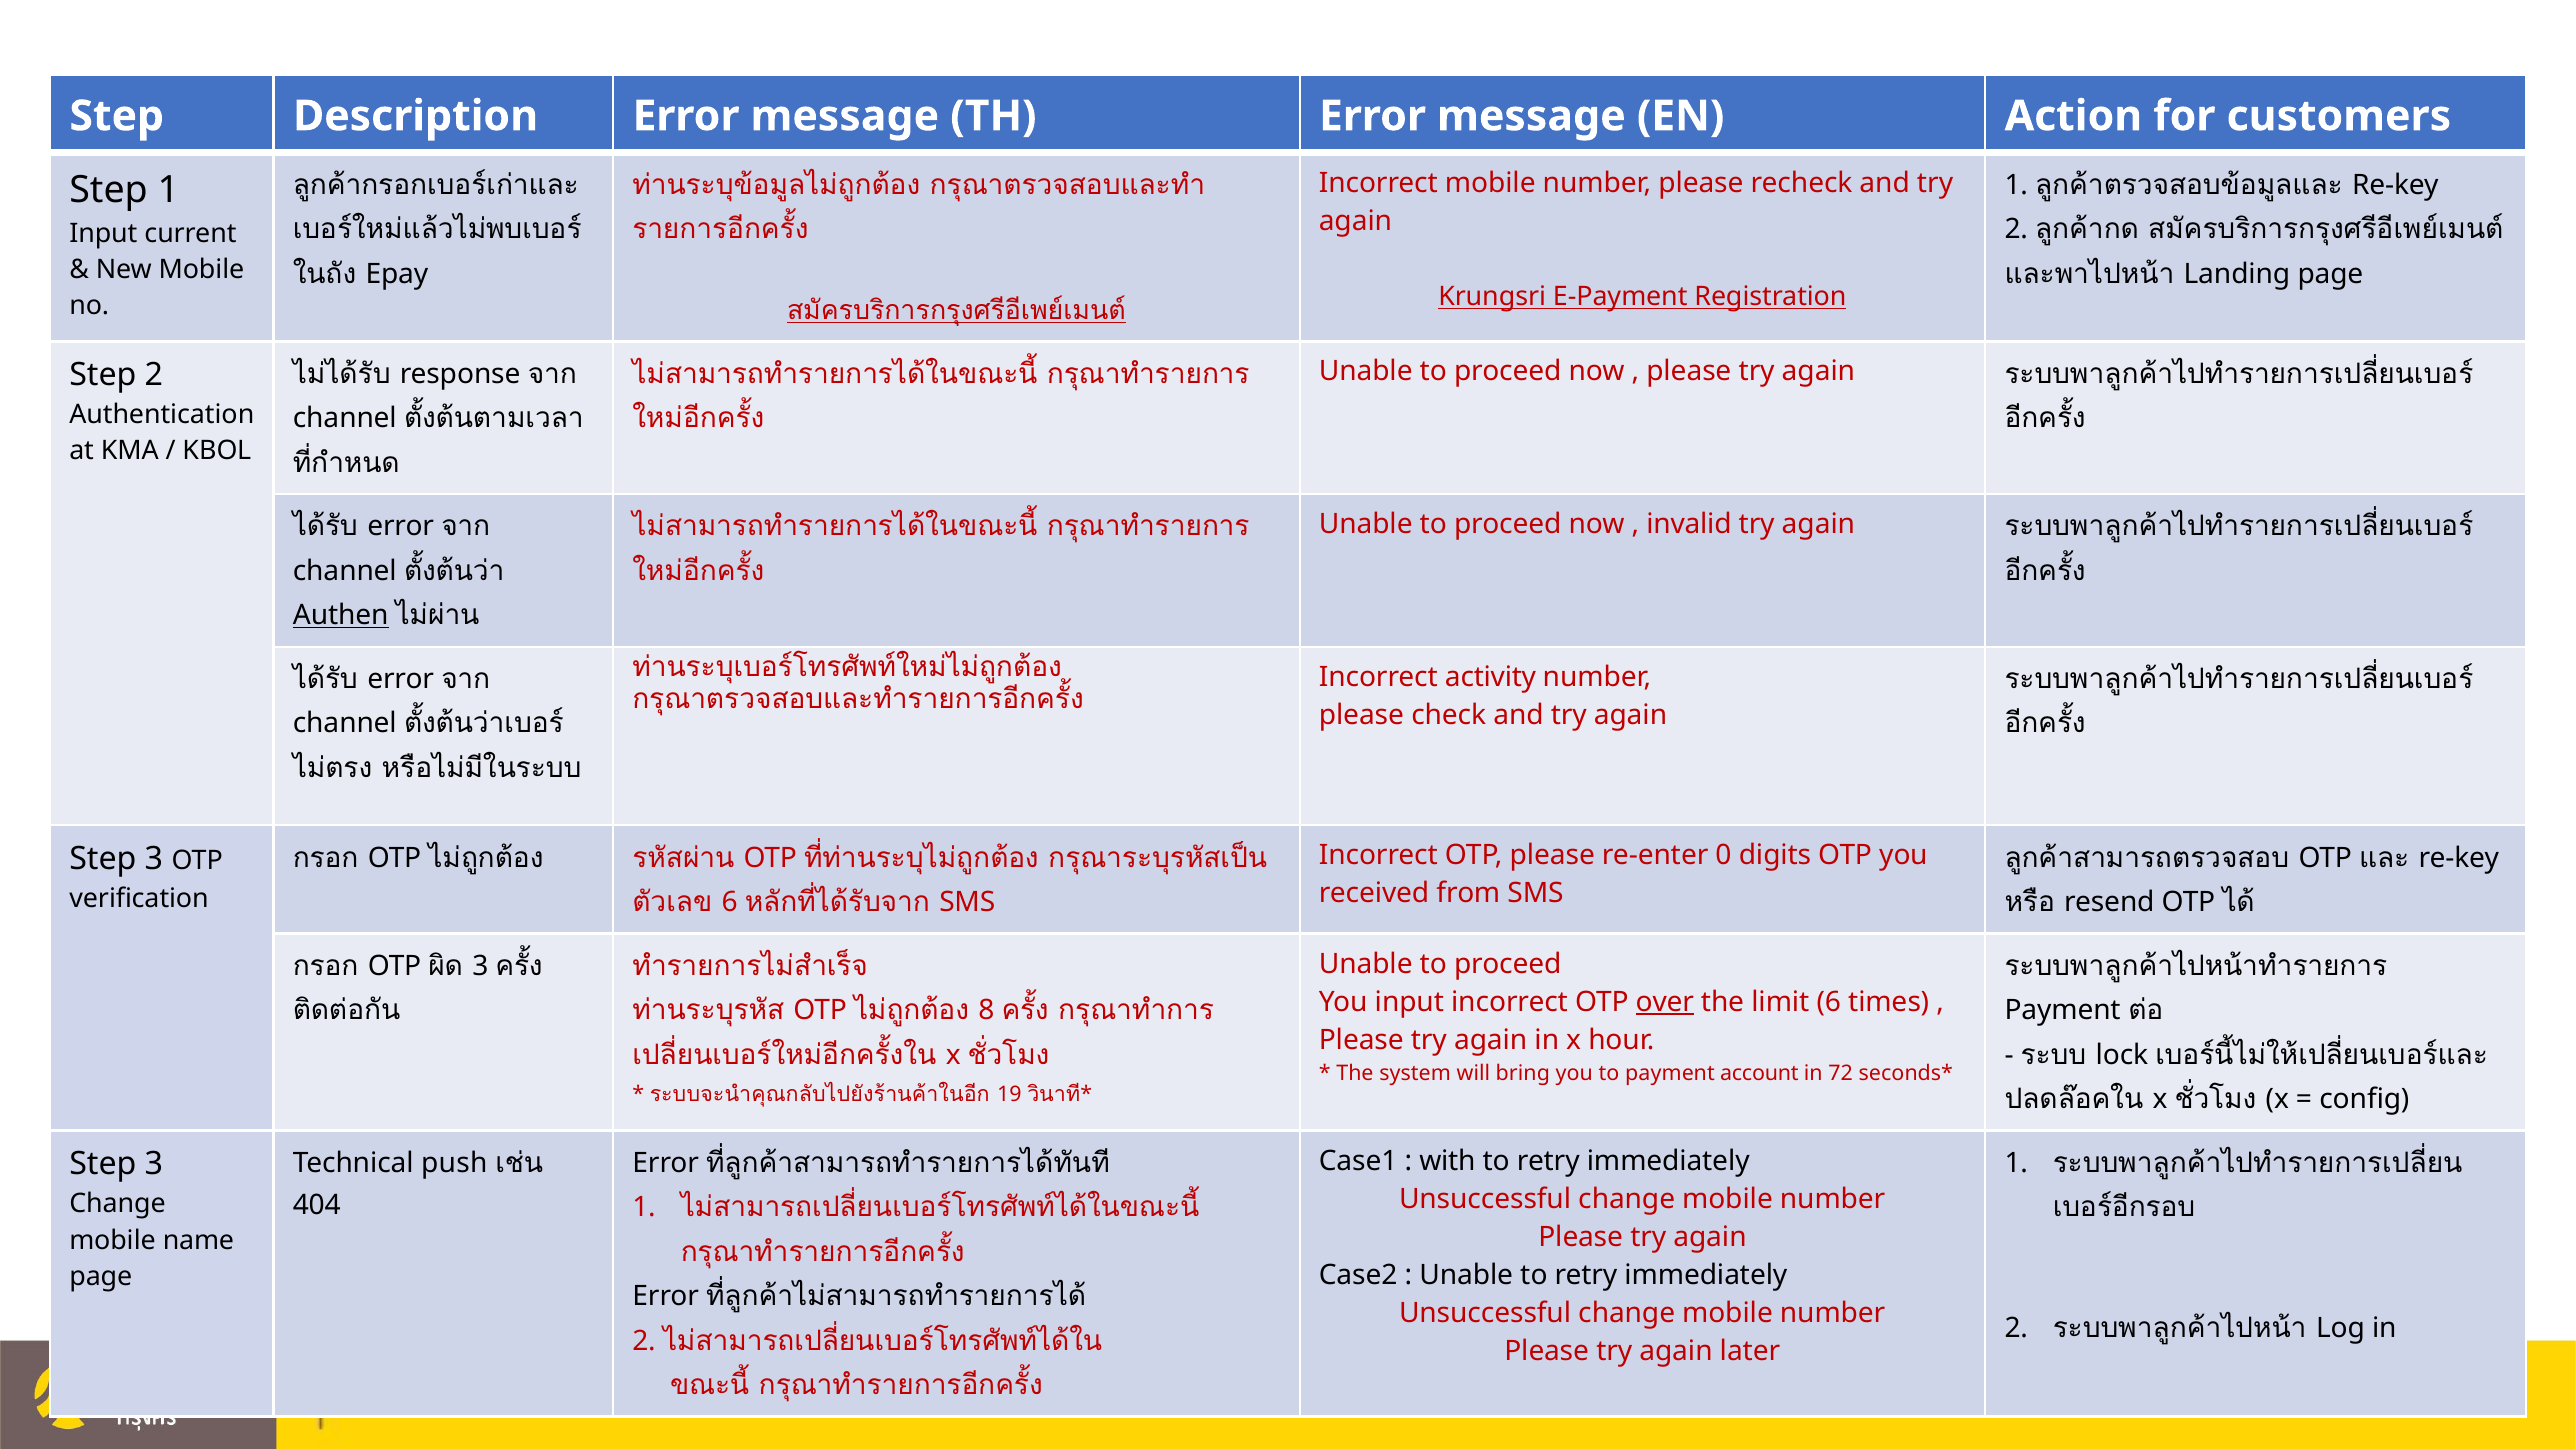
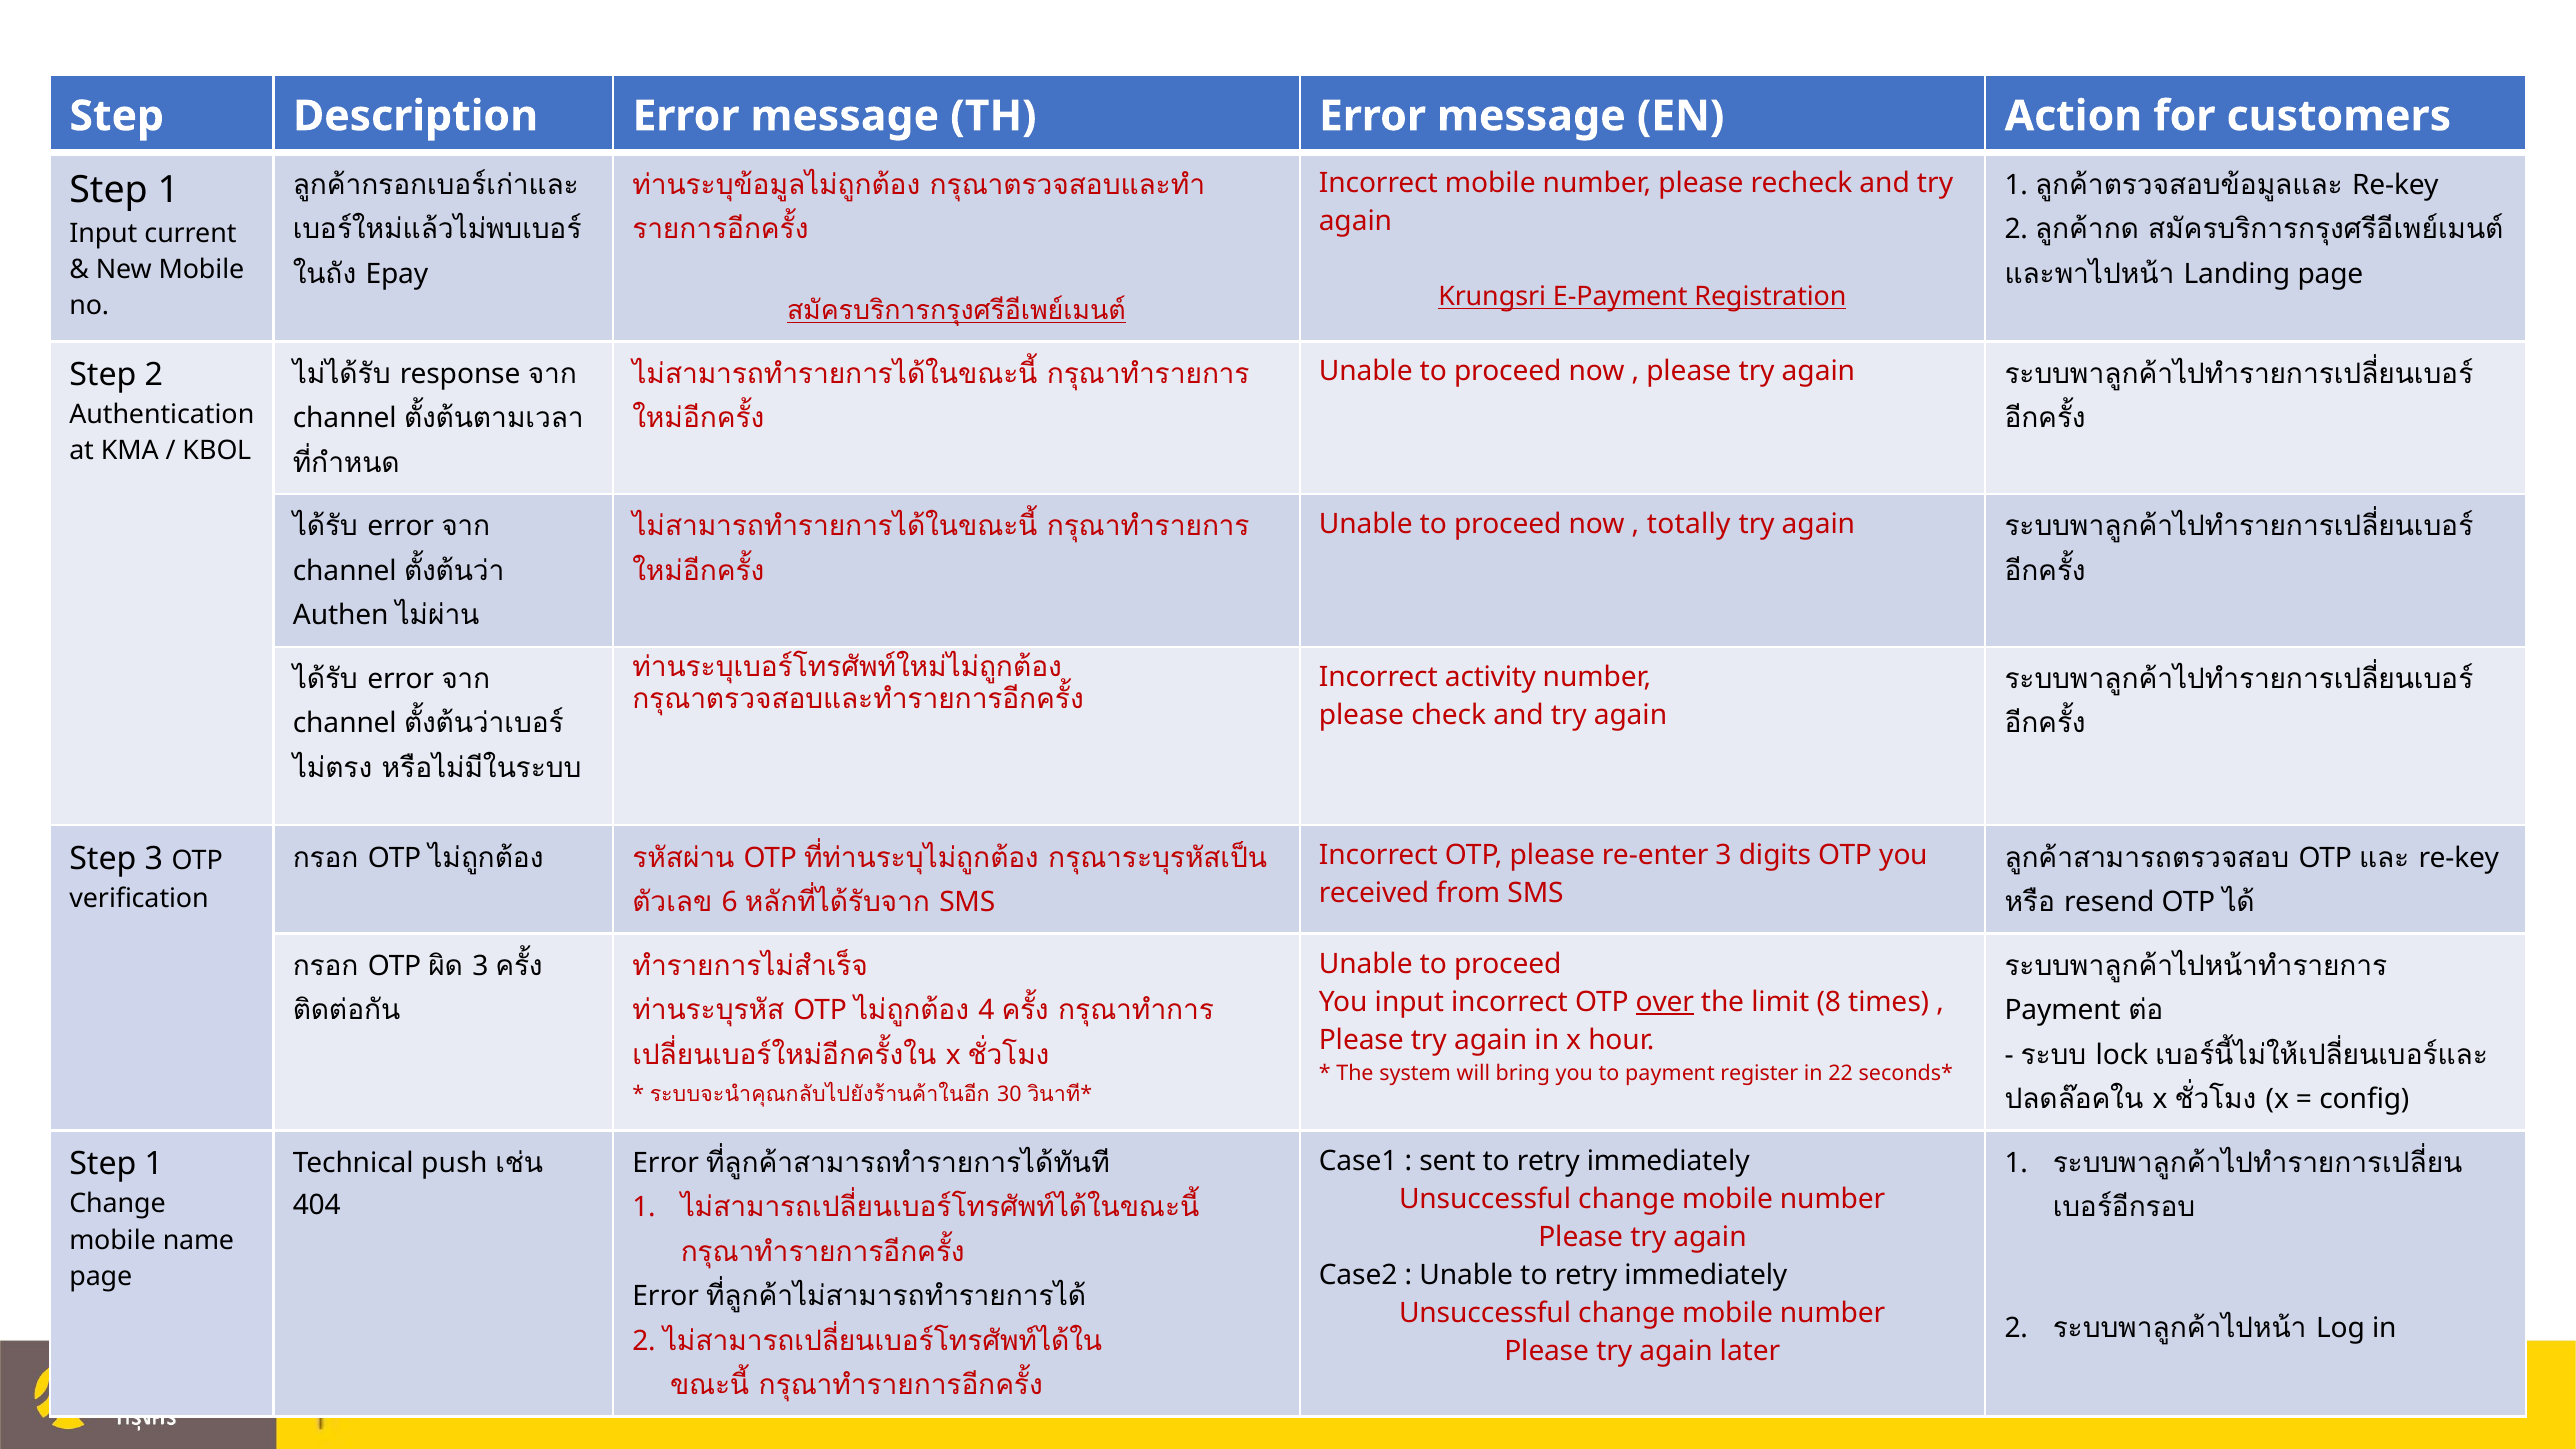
invalid: invalid -> totally (1689, 524)
Authen underline: present -> none (341, 615)
re-enter 0: 0 -> 3 (1723, 856)
limit 6: 6 -> 8 (1829, 1002)
8: 8 -> 4 (986, 1010)
account: account -> register (1759, 1073)
72: 72 -> 22 (1841, 1073)
19: 19 -> 30 (1009, 1094)
with: with -> sent (1447, 1161)
3: 3 -> 1 (154, 1164)
